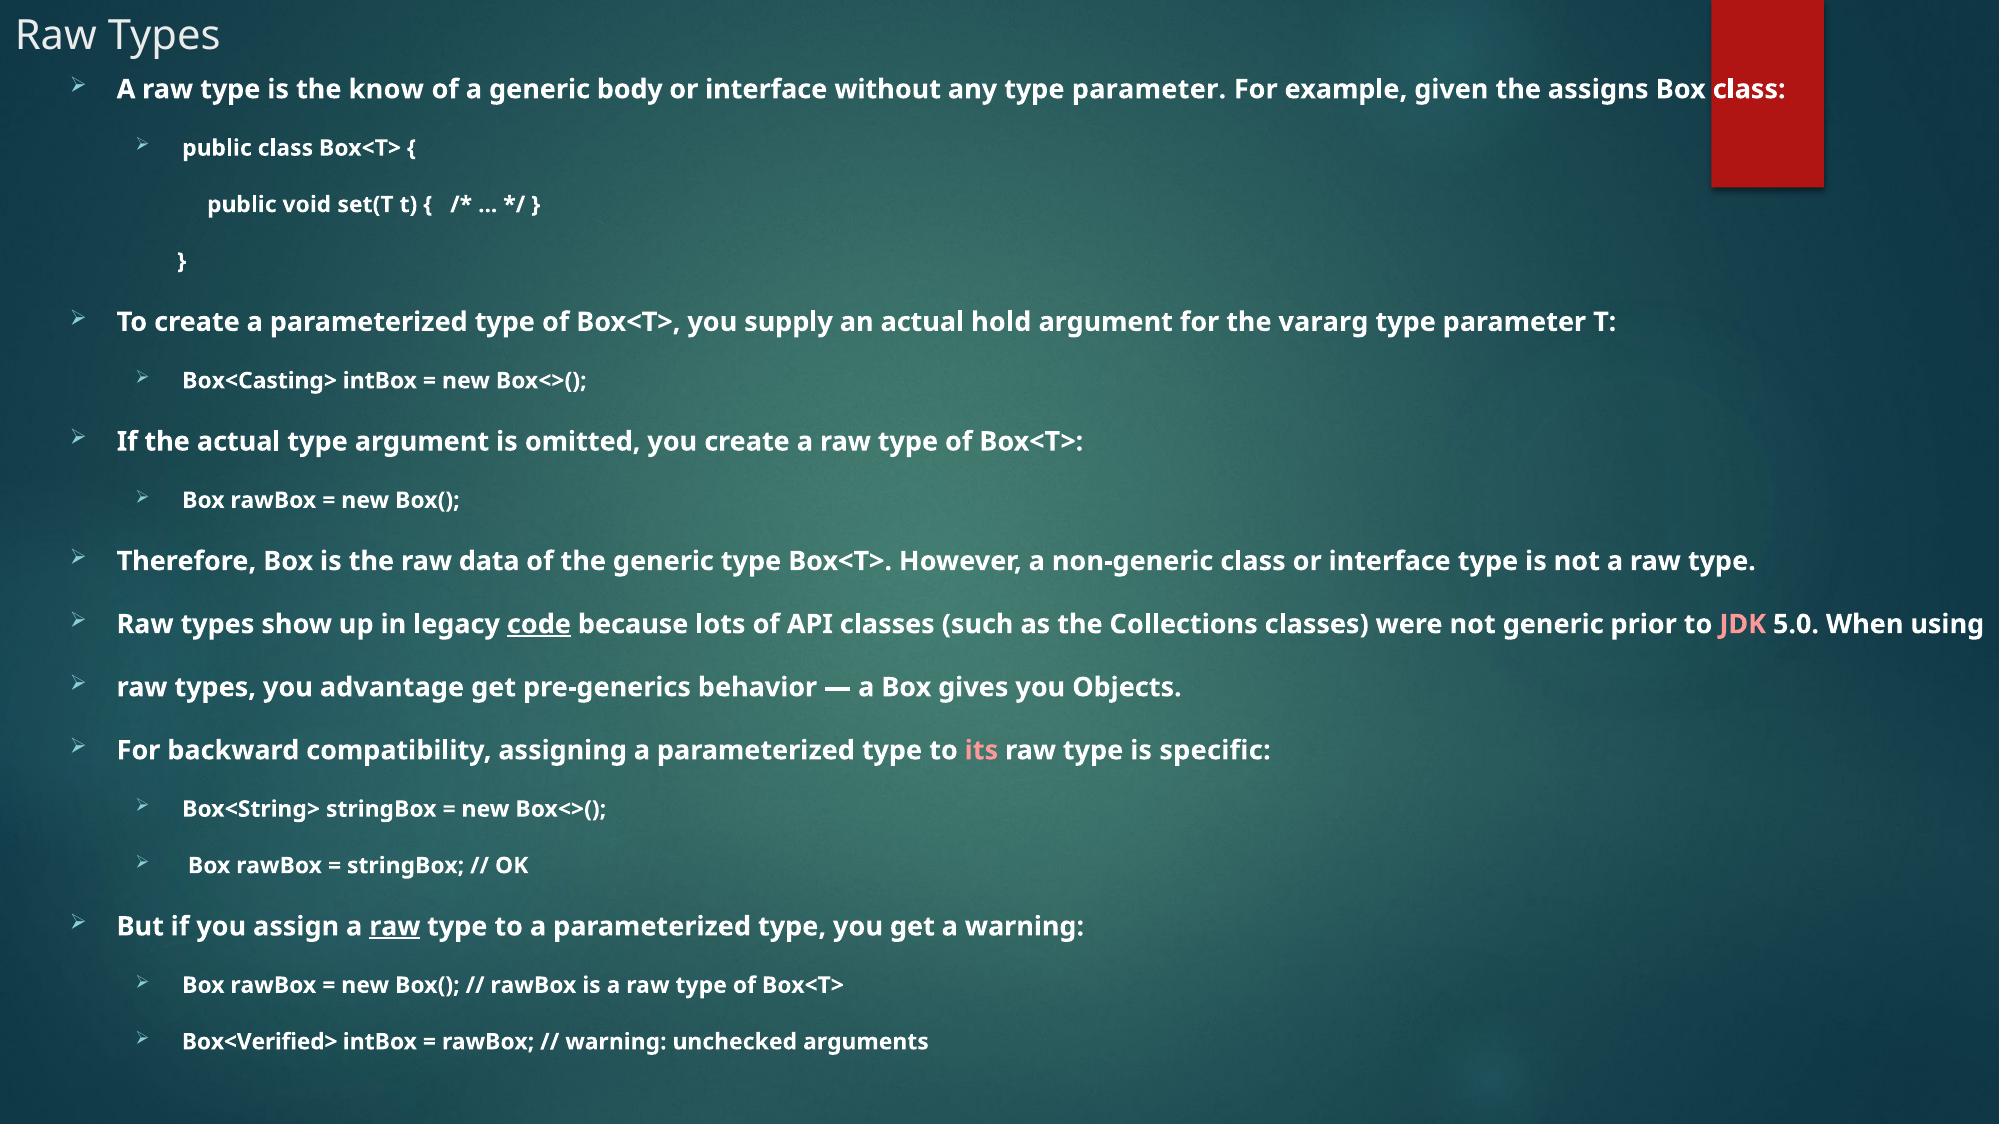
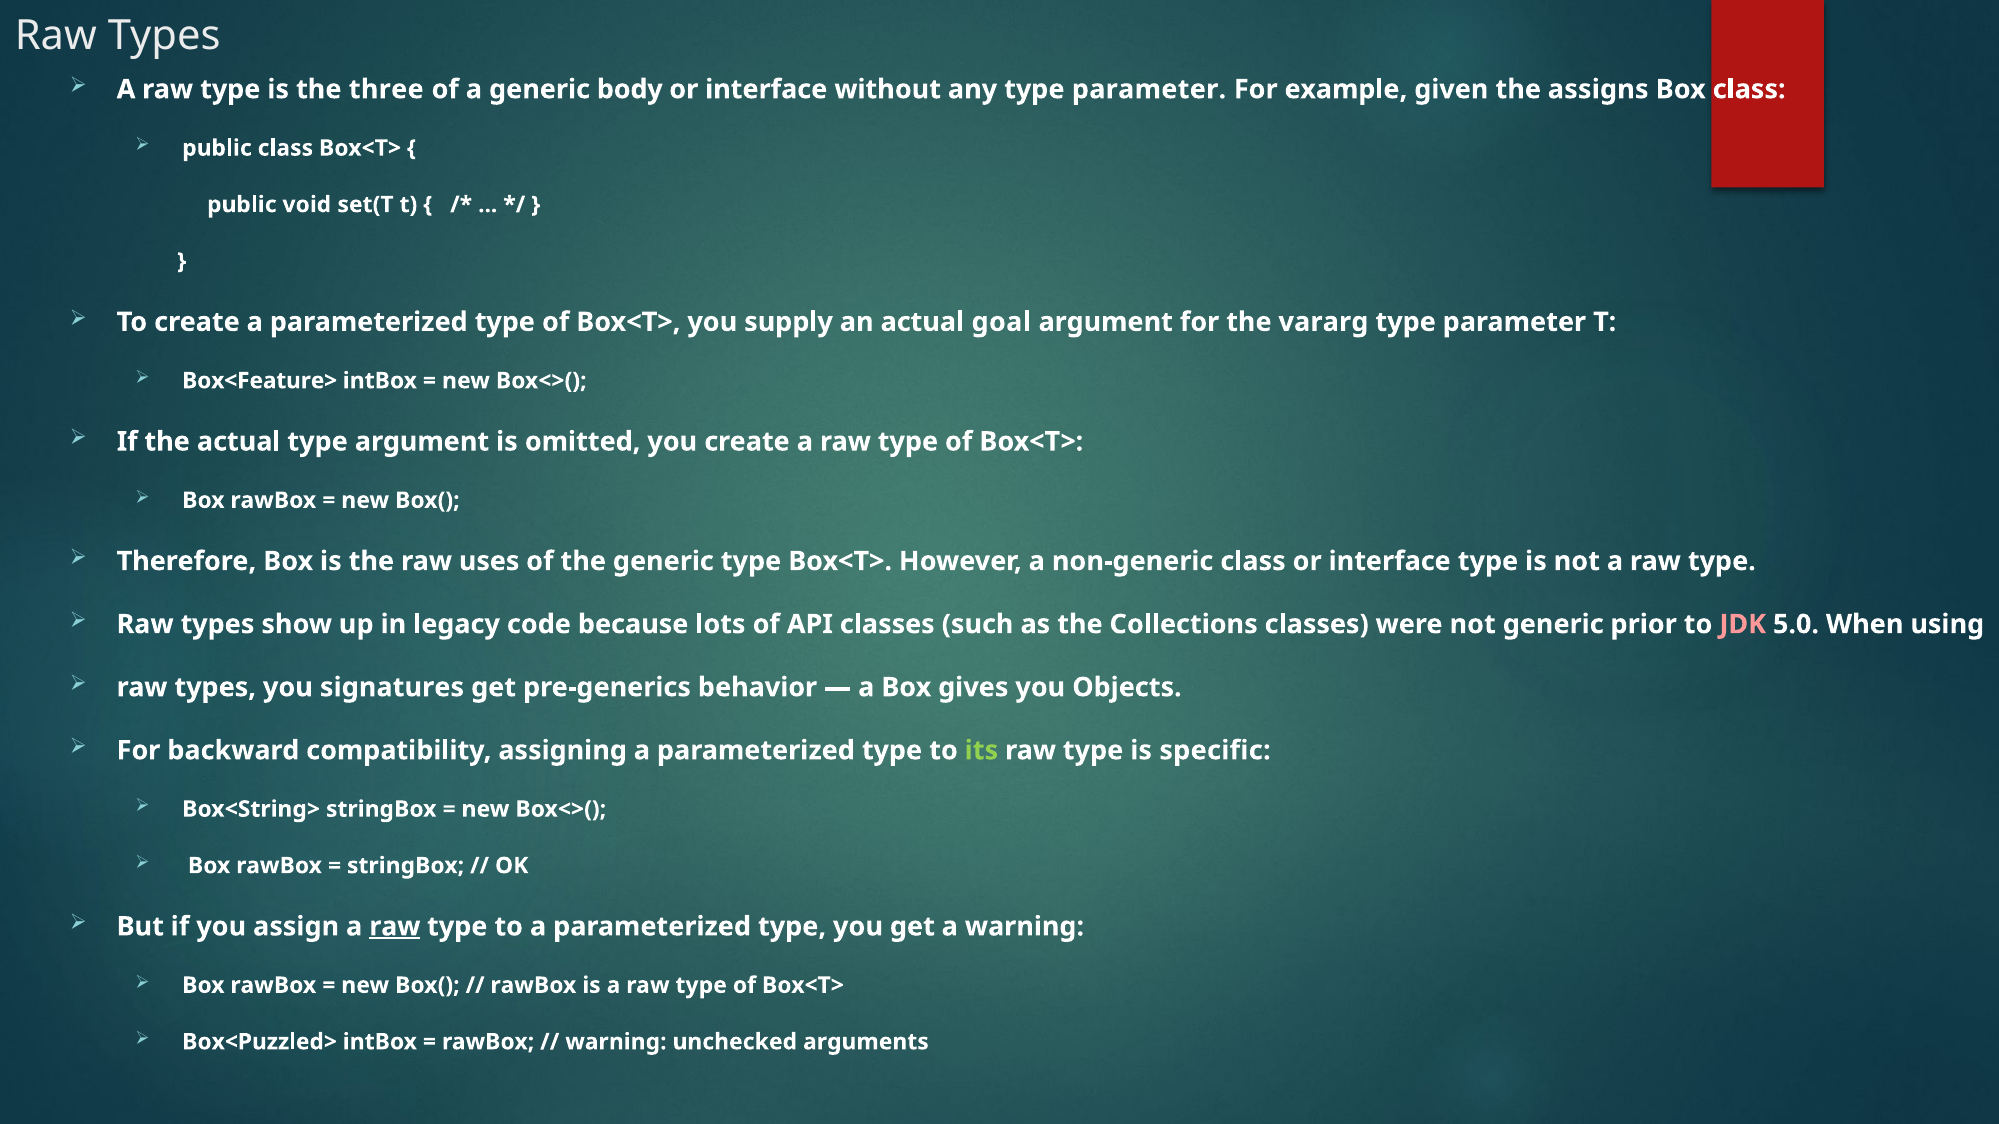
know: know -> three (386, 89)
hold: hold -> goal (1001, 322)
Box<Casting>: Box<Casting> -> Box<Feature> (260, 381)
data: data -> uses (489, 561)
code underline: present -> none (539, 625)
advantage: advantage -> signatures (392, 688)
its colour: pink -> light green (981, 751)
Box<Verified>: Box<Verified> -> Box<Puzzled> (260, 1042)
